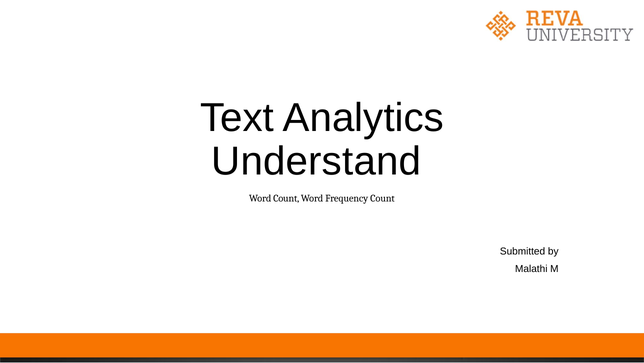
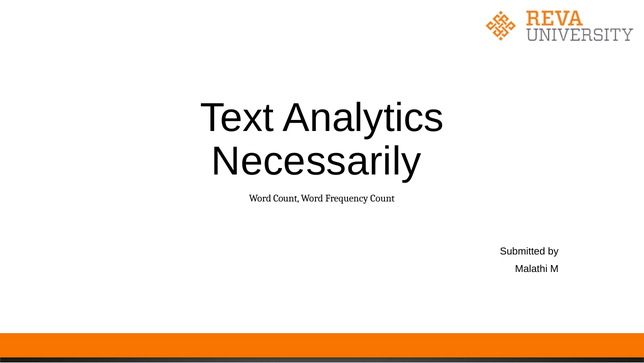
Understand: Understand -> Necessarily (316, 161)
